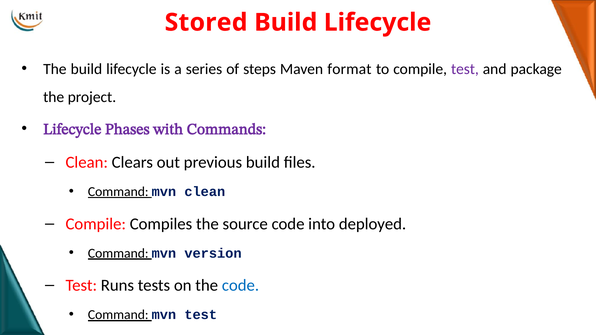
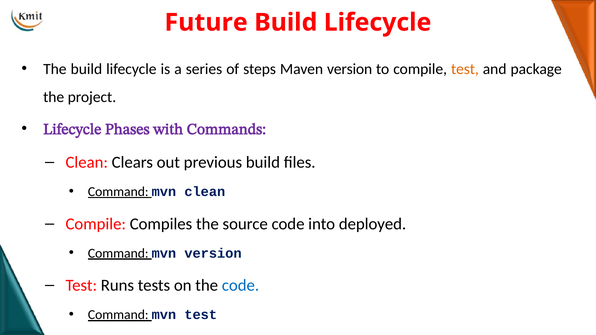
Stored: Stored -> Future (206, 22)
Maven format: format -> version (350, 69)
test colour: purple -> orange (465, 69)
